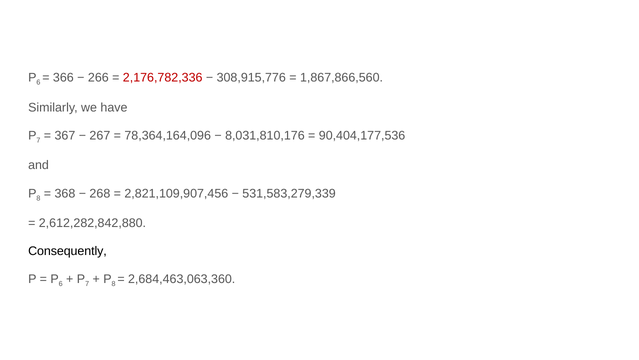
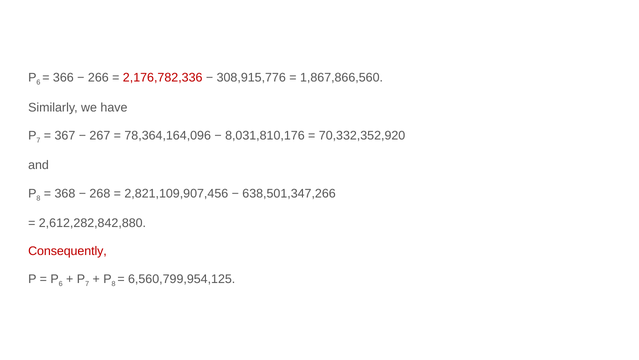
90,404,177,536: 90,404,177,536 -> 70,332,352,920 (362, 135)
531,583,279,339: 531,583,279,339 -> 638,501,347,266 (289, 193)
Consequently colour: black -> red (67, 251)
2,684,463,063,360: 2,684,463,063,360 -> 6,560,799,954,125 (182, 279)
